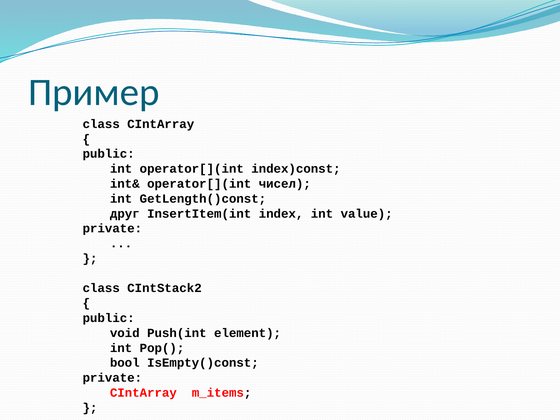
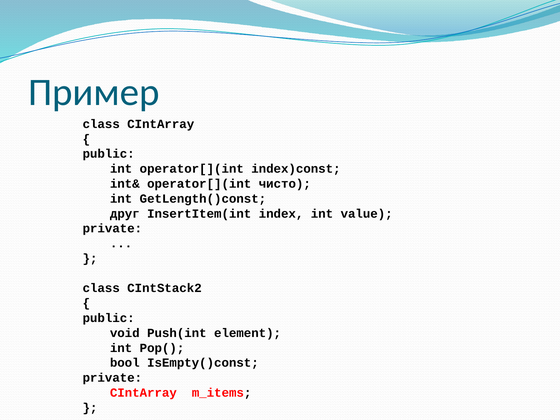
чисел: чисел -> чисто (285, 184)
